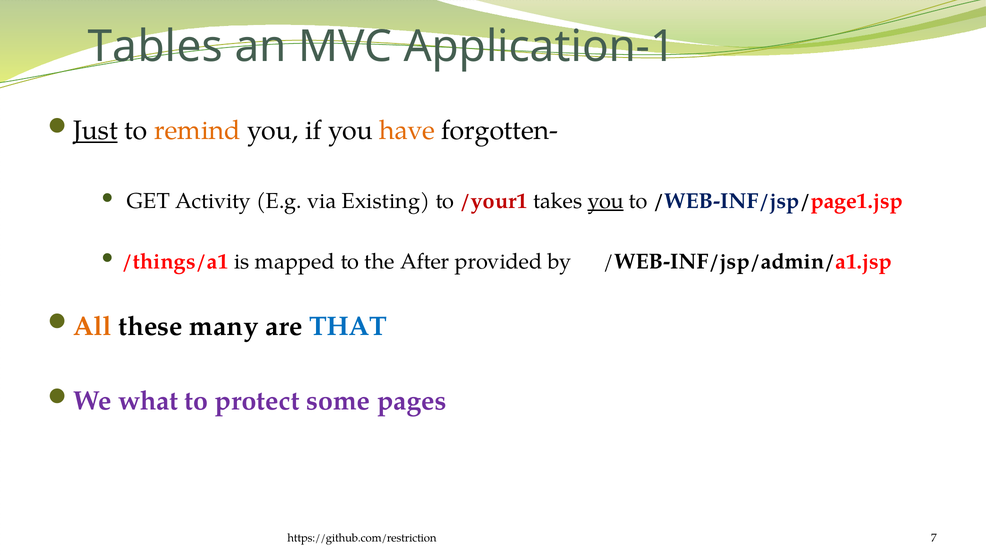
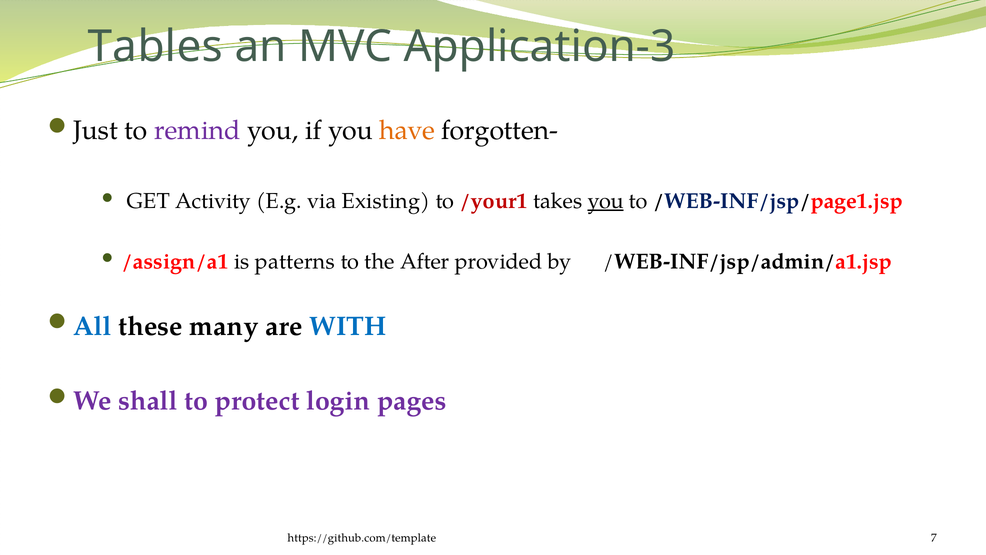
Application-1: Application-1 -> Application-3 (540, 46)
Just underline: present -> none (95, 131)
remind colour: orange -> purple (197, 131)
/things/a1: /things/a1 -> /assign/a1 (175, 261)
mapped: mapped -> patterns (295, 261)
All colour: orange -> blue (92, 326)
THAT: THAT -> WITH (348, 326)
what: what -> shall (148, 401)
some: some -> login (338, 401)
https://github.com/restriction: https://github.com/restriction -> https://github.com/template (362, 538)
